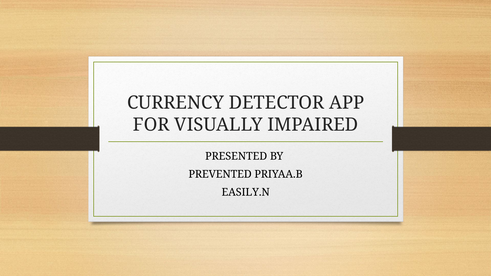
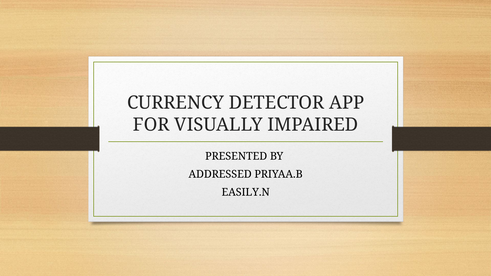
PREVENTED: PREVENTED -> ADDRESSED (220, 174)
